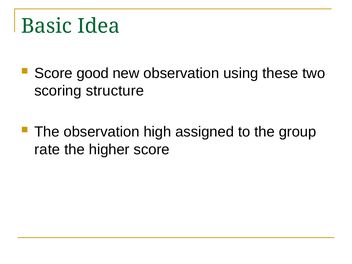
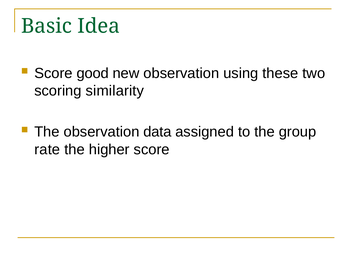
structure: structure -> similarity (115, 91)
high: high -> data (157, 132)
